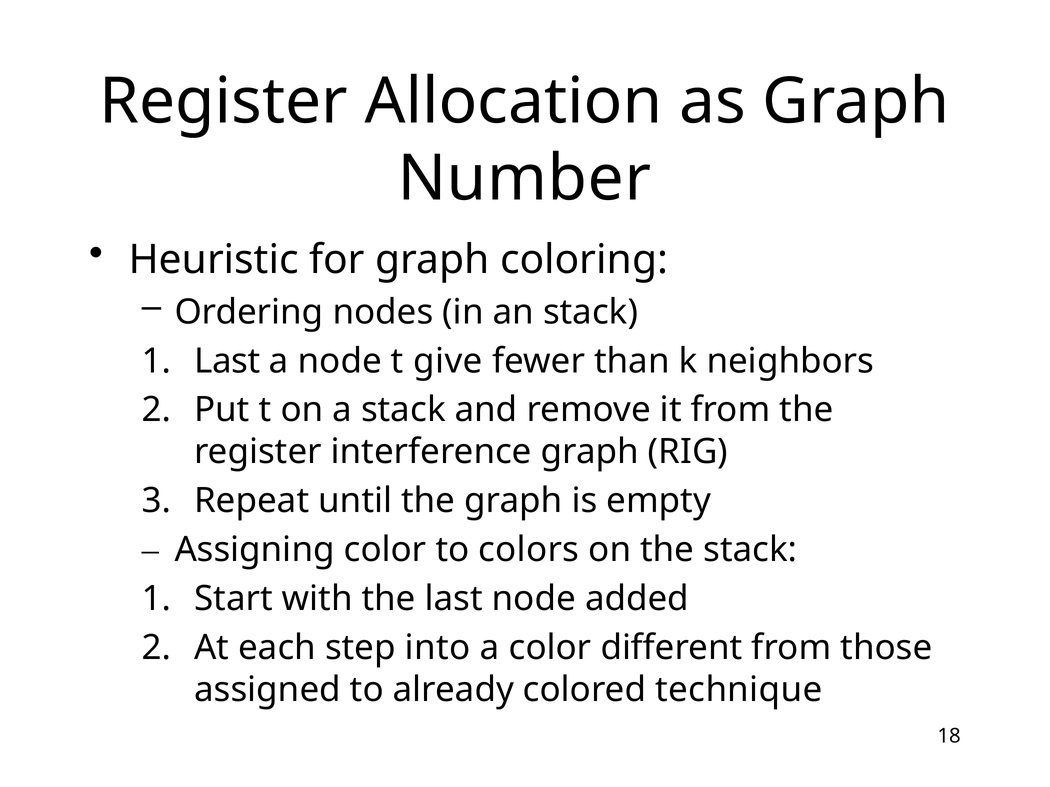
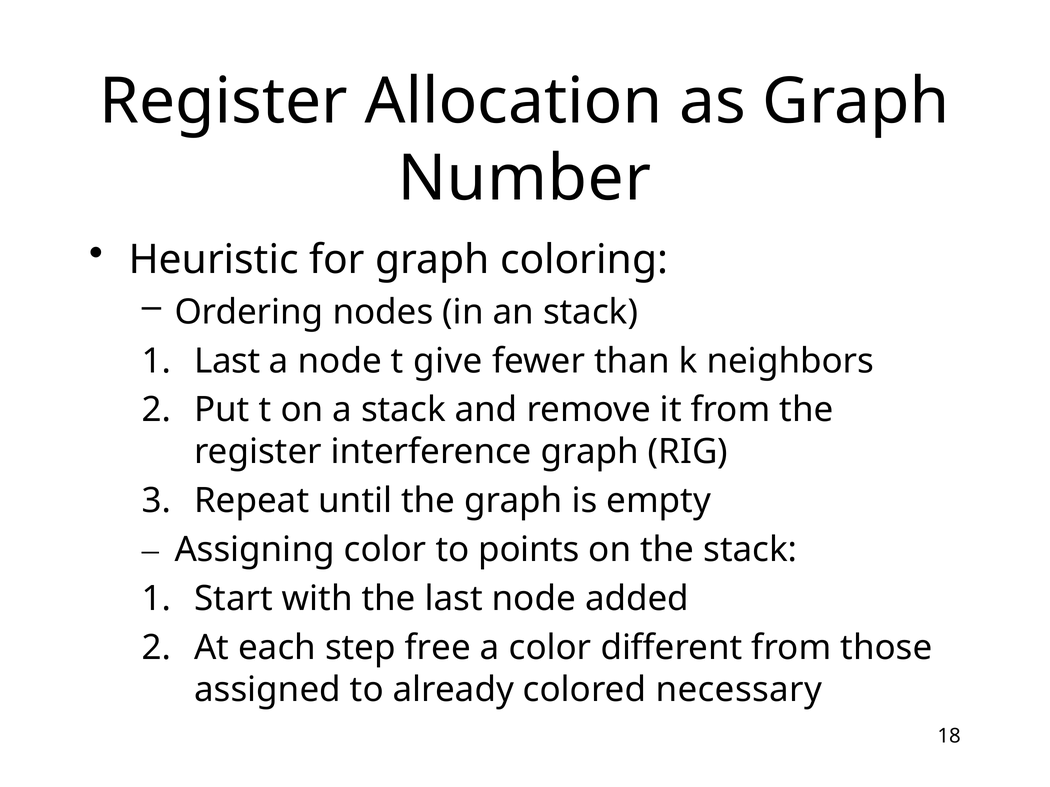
colors: colors -> points (529, 550)
into: into -> free (438, 648)
technique: technique -> necessary (739, 690)
